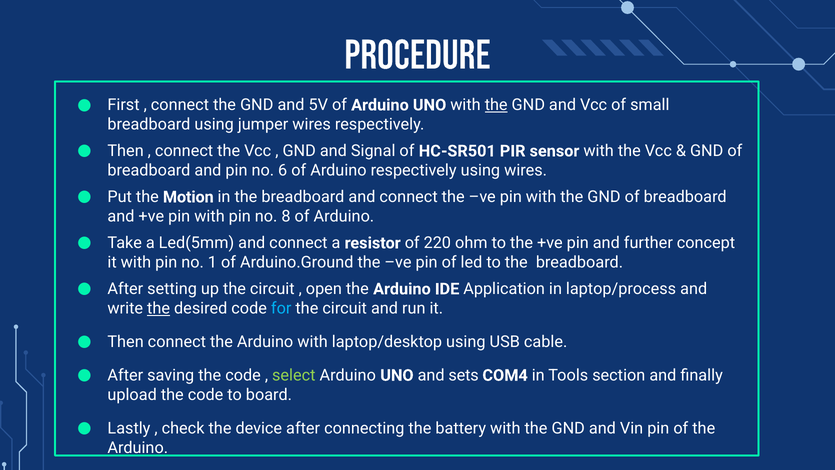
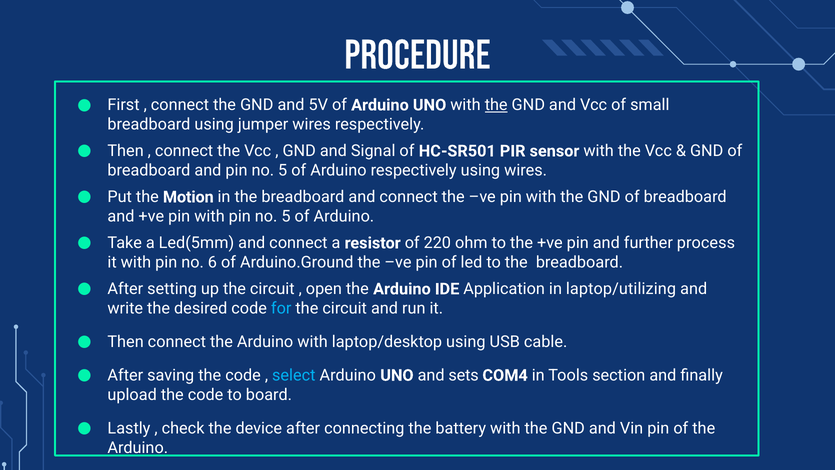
and pin no 6: 6 -> 5 (283, 170)
with pin no 8: 8 -> 5 (286, 216)
concept: concept -> process (706, 243)
1: 1 -> 6 (212, 262)
laptop/process: laptop/process -> laptop/utilizing (621, 289)
the underline: present -> none (159, 308)
select colour: light green -> light blue (294, 375)
